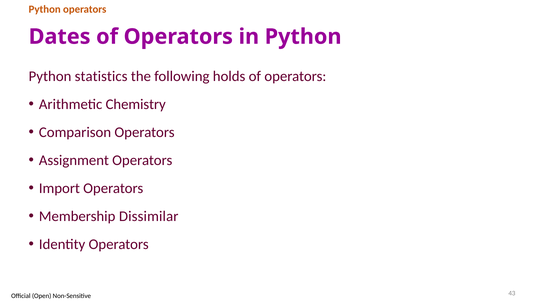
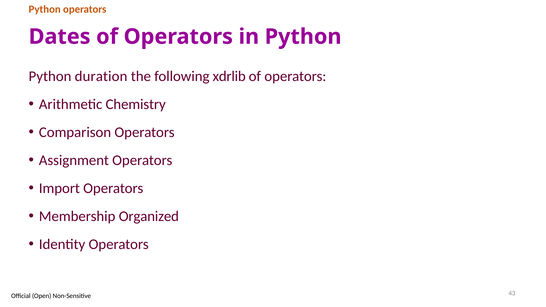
statistics: statistics -> duration (101, 76)
holds: holds -> xdrlib (229, 76)
Dissimilar: Dissimilar -> Organized (149, 216)
